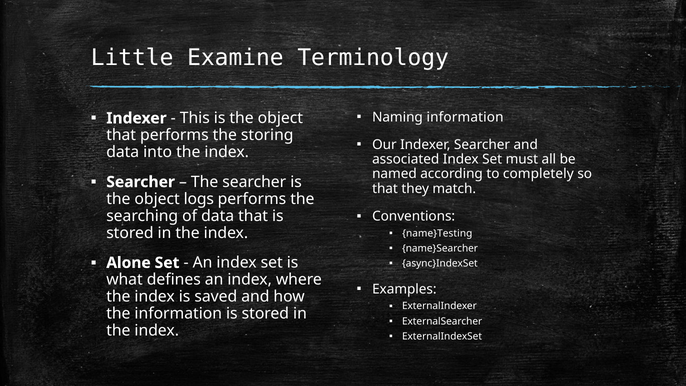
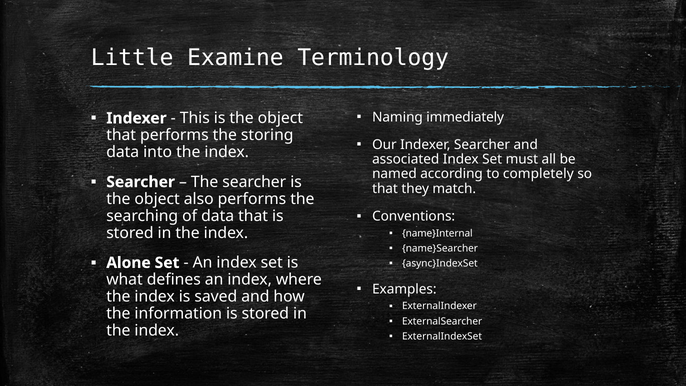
Naming information: information -> immediately (465, 117)
logs: logs -> also (199, 199)
name}Testing: name}Testing -> name}Internal (437, 233)
